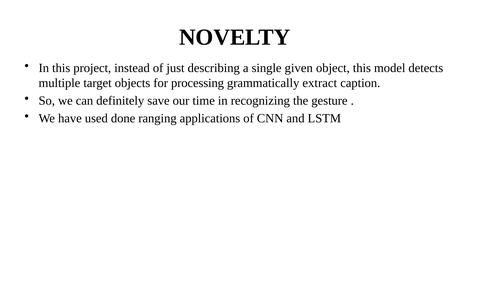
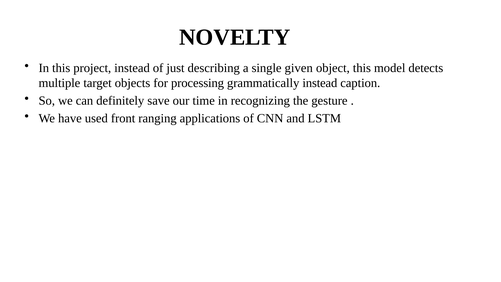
grammatically extract: extract -> instead (320, 83)
done: done -> front (123, 118)
